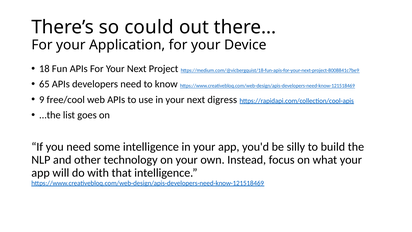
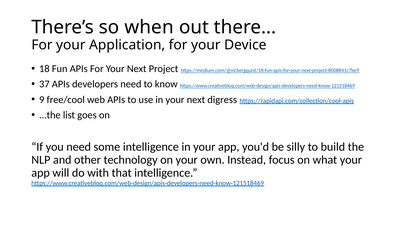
could: could -> when (149, 27)
65: 65 -> 37 (44, 84)
